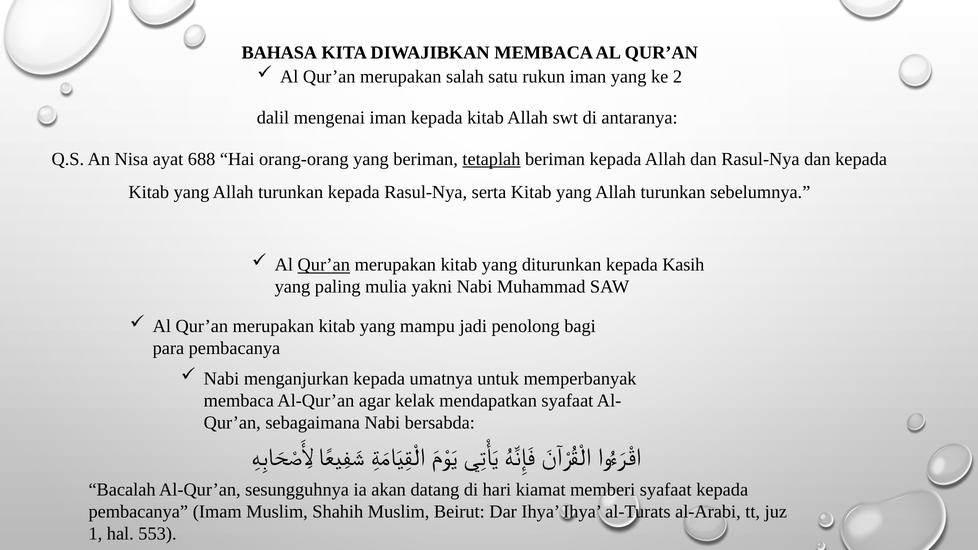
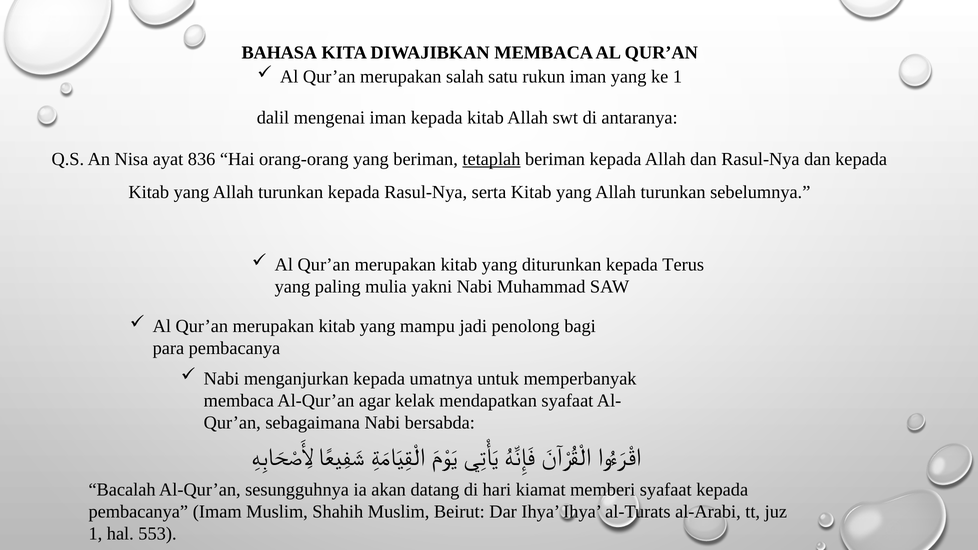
ke 2: 2 -> 1 (678, 77)
688: 688 -> 836 (202, 159)
Qur’an underline: present -> none (324, 265)
Kasih: Kasih -> Terus (683, 265)
